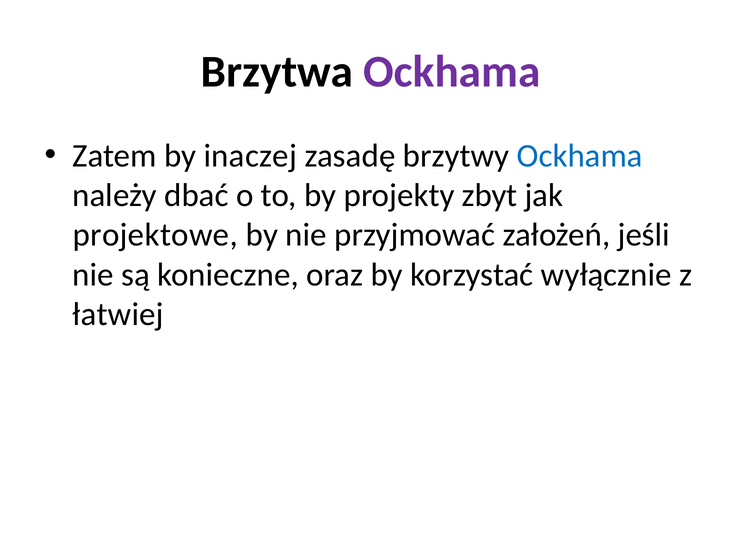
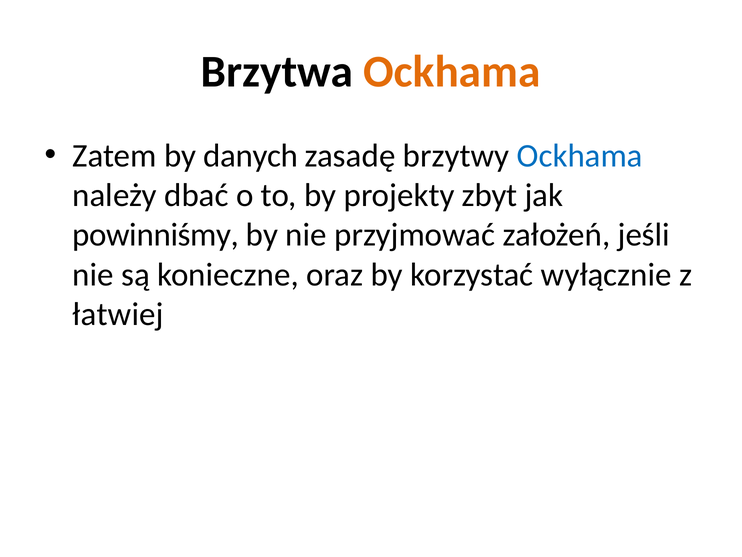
Ockhama colour: purple -> orange (452, 72)
inaczej: inaczej -> danych (251, 156)
projektowe: projektowe -> powinniśmy (156, 235)
